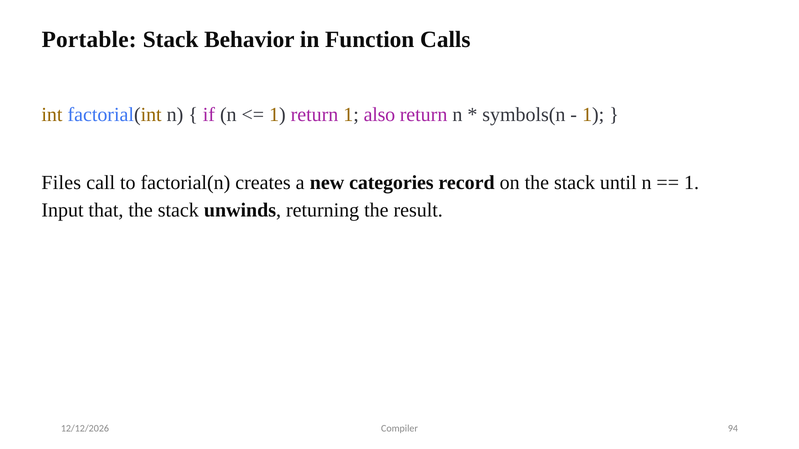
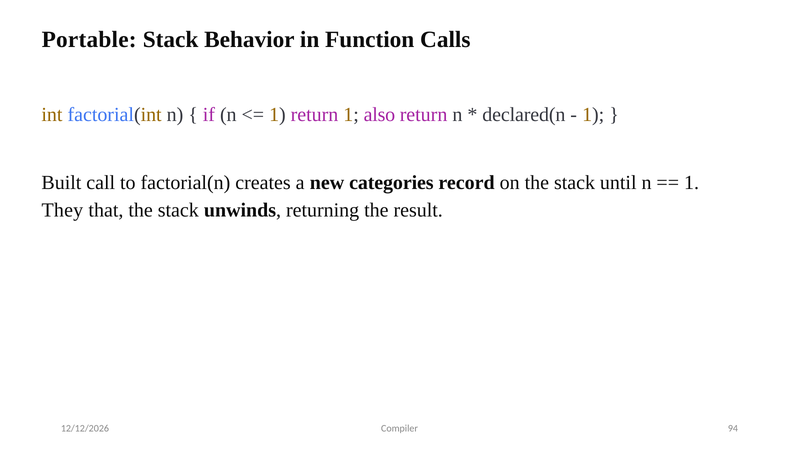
symbols(n: symbols(n -> declared(n (524, 115)
Files: Files -> Built (61, 183)
Input: Input -> They (62, 211)
